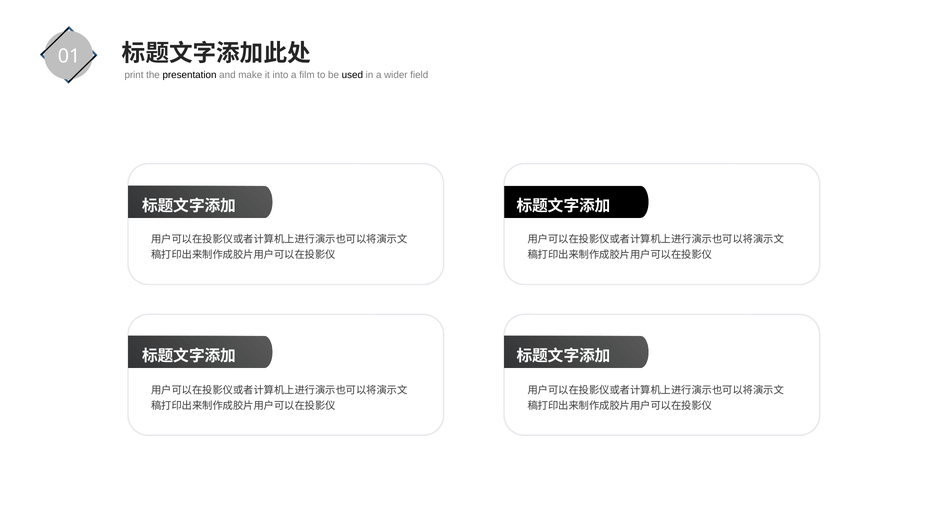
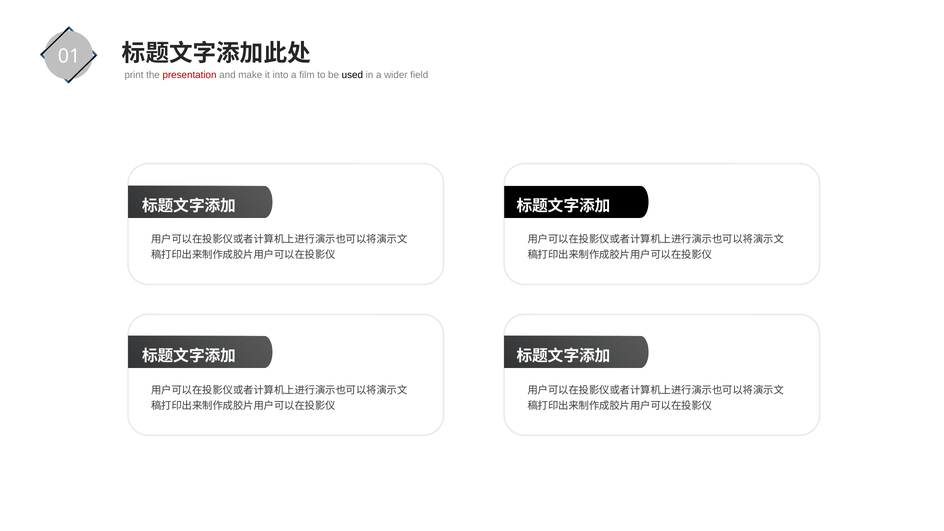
presentation colour: black -> red (190, 75)
